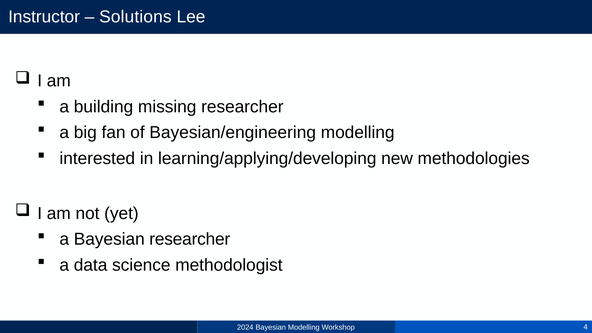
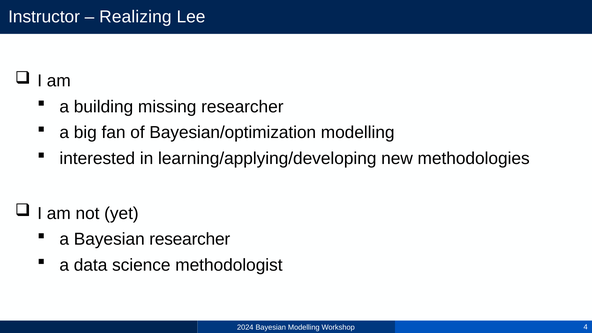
Solutions: Solutions -> Realizing (135, 17)
Bayesian/engineering: Bayesian/engineering -> Bayesian/optimization (233, 133)
